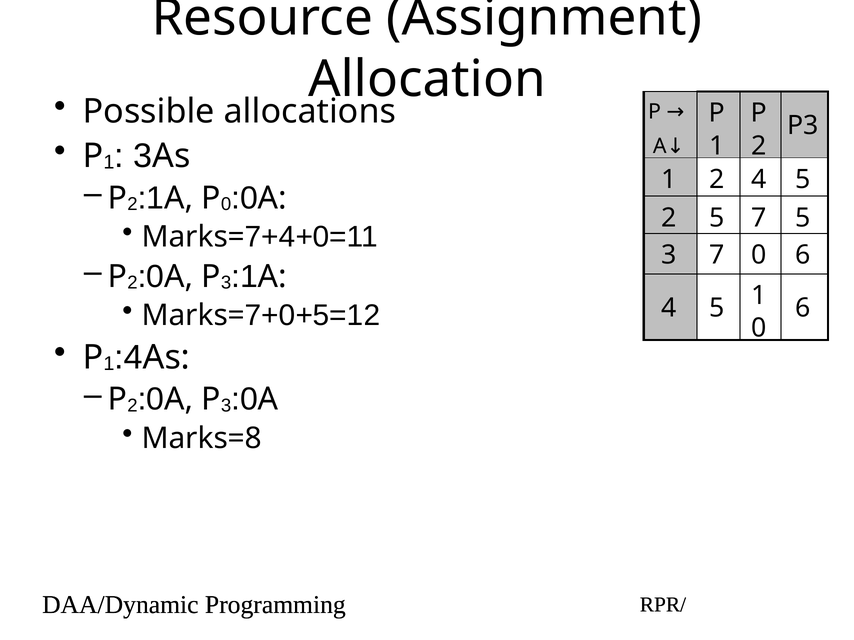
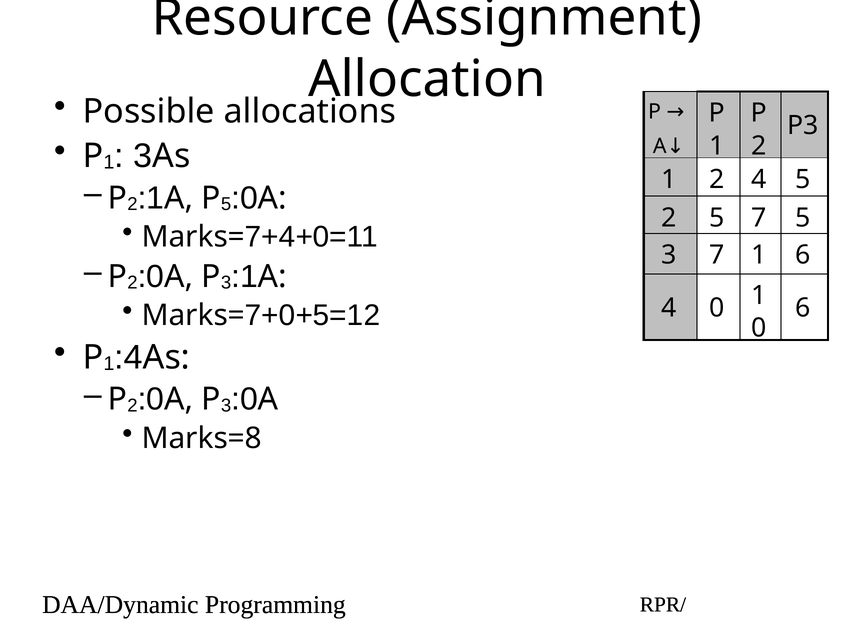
P 0: 0 -> 5 (226, 204)
7 0: 0 -> 1 (759, 255)
5: 5 -> 0 (717, 308)
